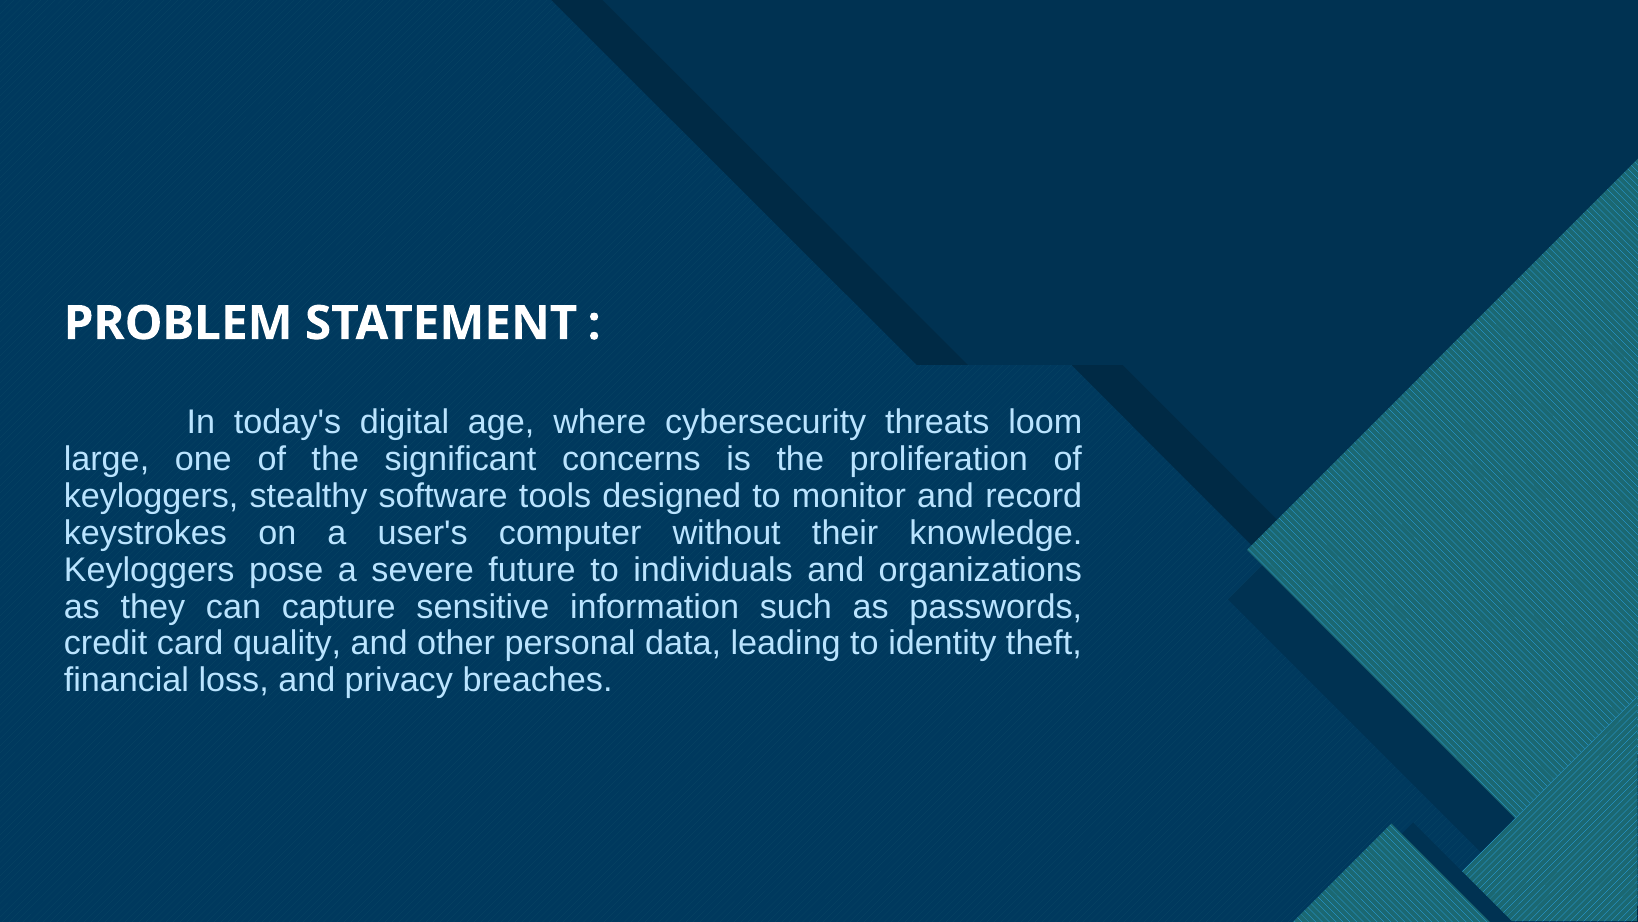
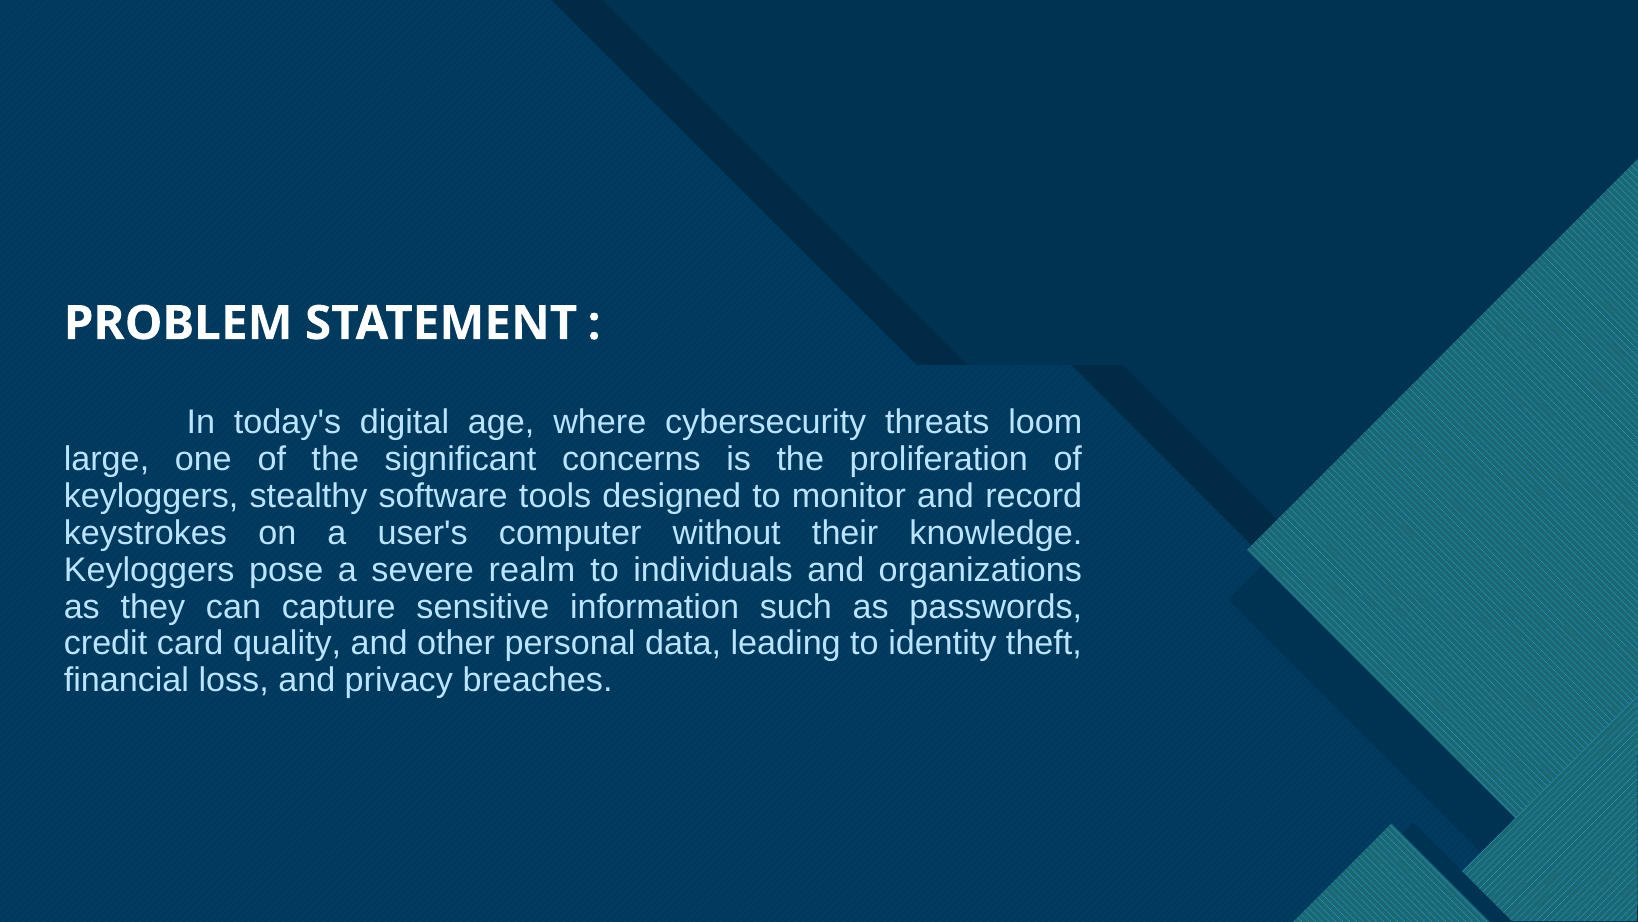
future: future -> realm (532, 569)
